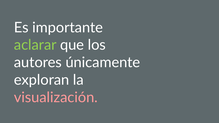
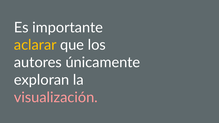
aclarar colour: light green -> yellow (35, 45)
